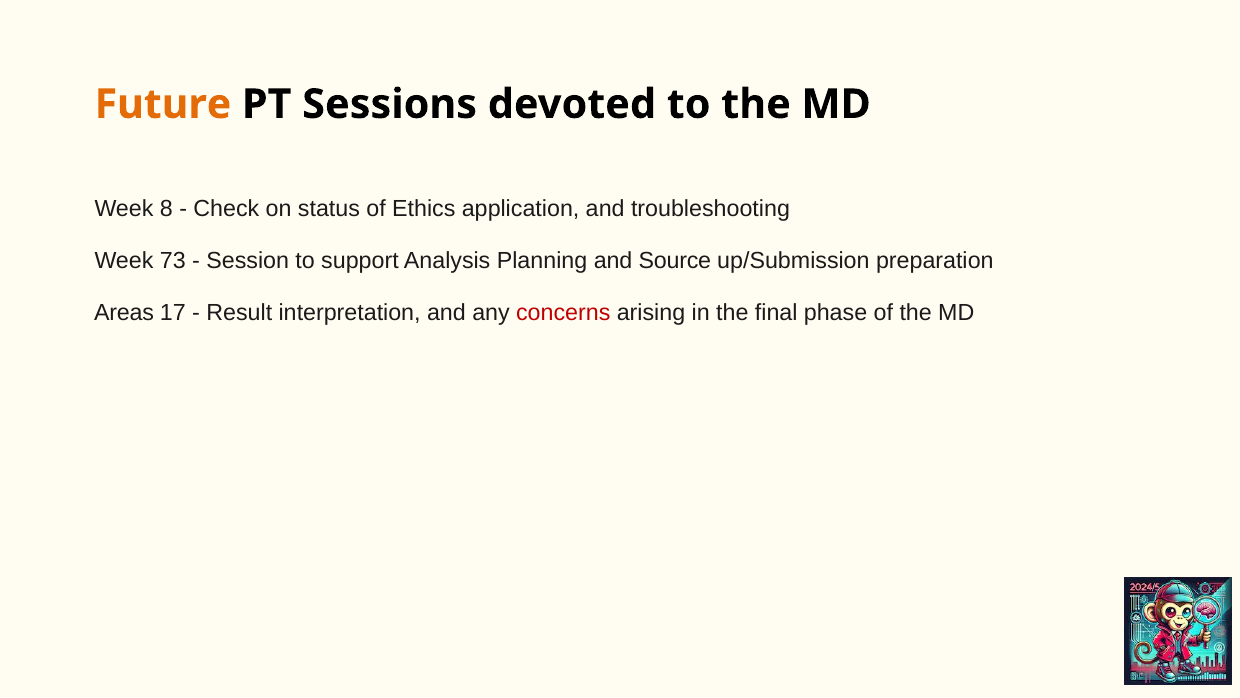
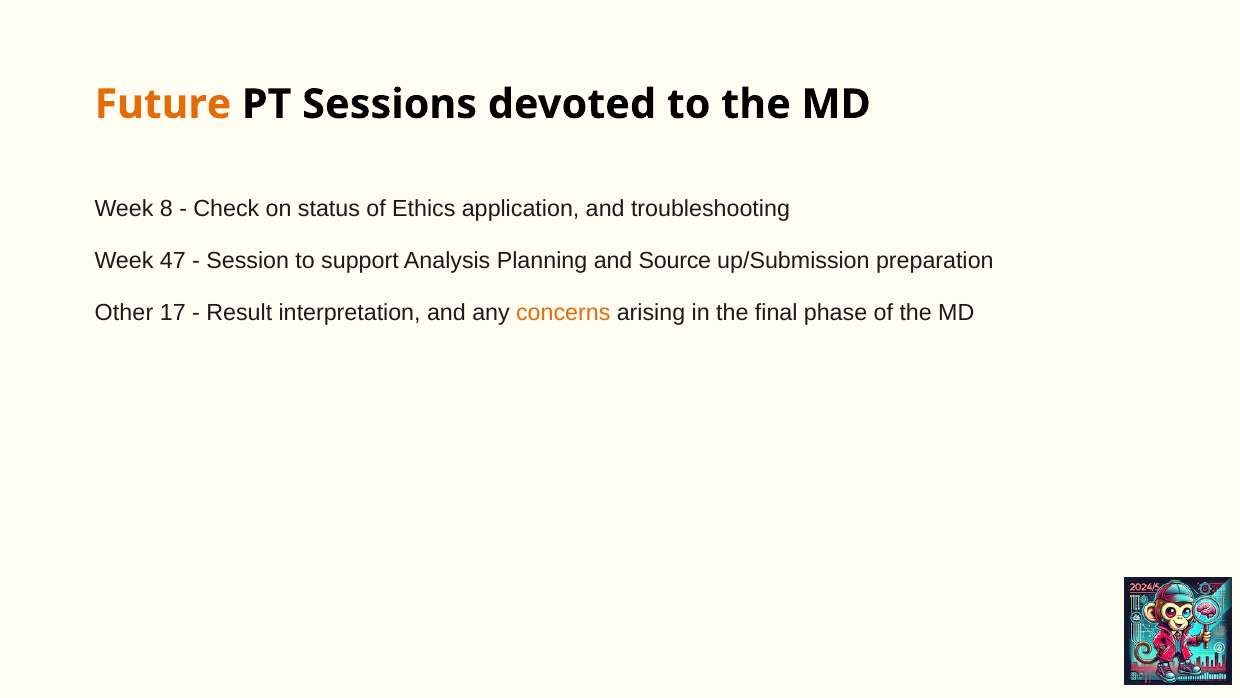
73: 73 -> 47 (173, 261)
Areas: Areas -> Other (124, 312)
concerns colour: red -> orange (563, 312)
